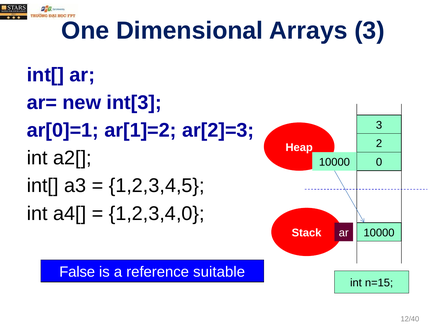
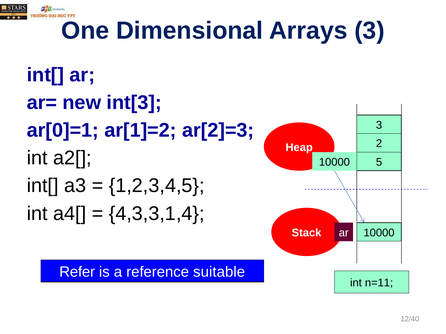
0: 0 -> 5 (379, 162)
1,2,3,4,0: 1,2,3,4,0 -> 4,3,3,1,4 (157, 214)
False: False -> Refer (77, 272)
n=15: n=15 -> n=11 (379, 283)
